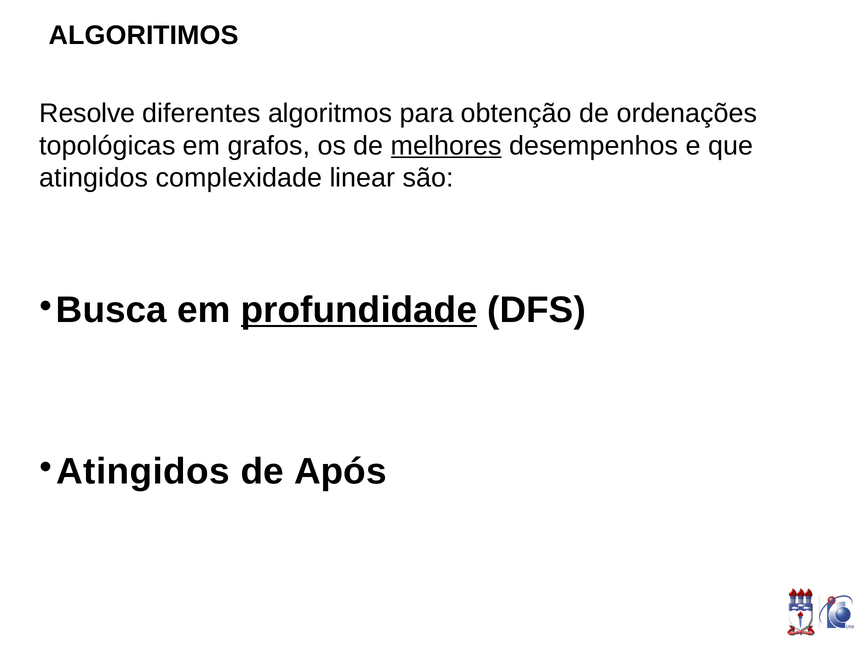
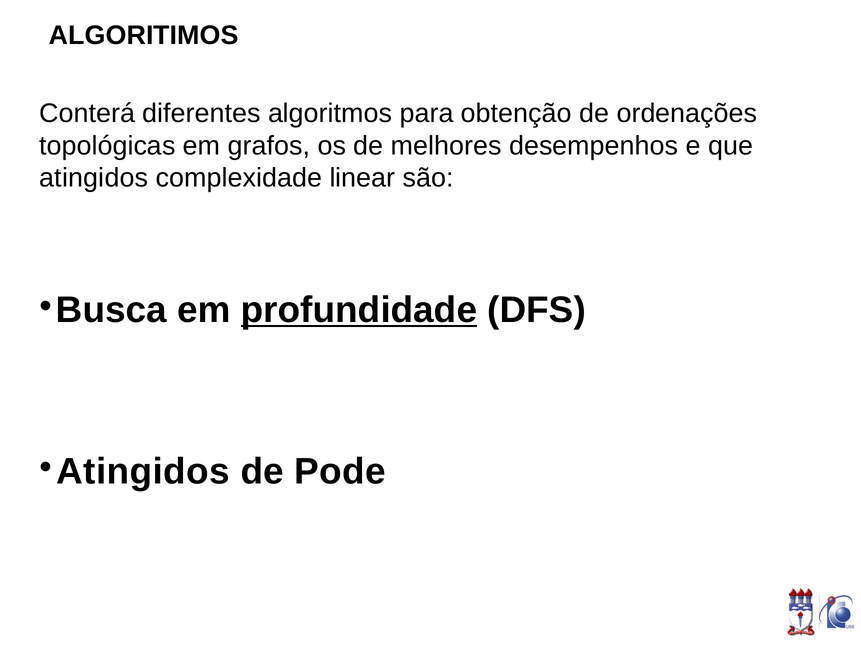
Resolve: Resolve -> Conterá (87, 114)
melhores underline: present -> none (446, 146)
Após: Após -> Pode (340, 472)
